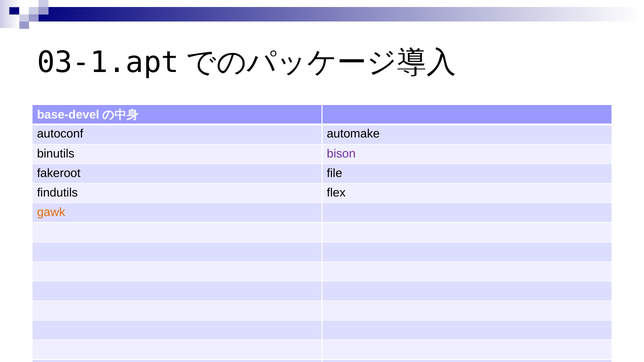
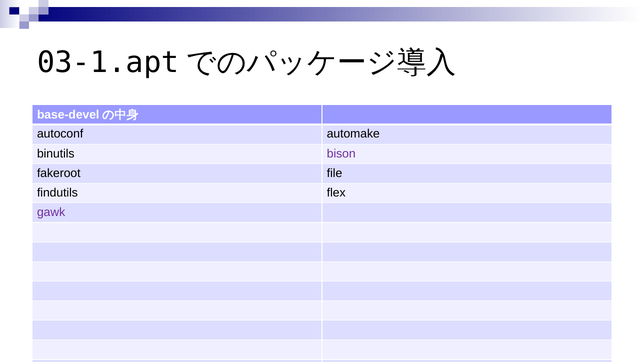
gawk colour: orange -> purple (51, 212)
